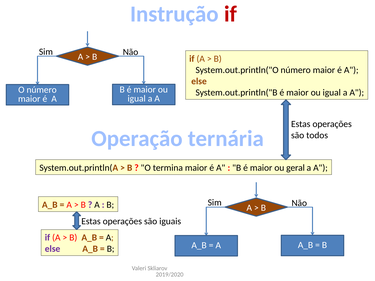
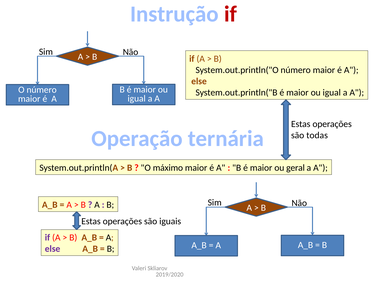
todos: todos -> todas (317, 135)
termina: termina -> máximo (168, 168)
